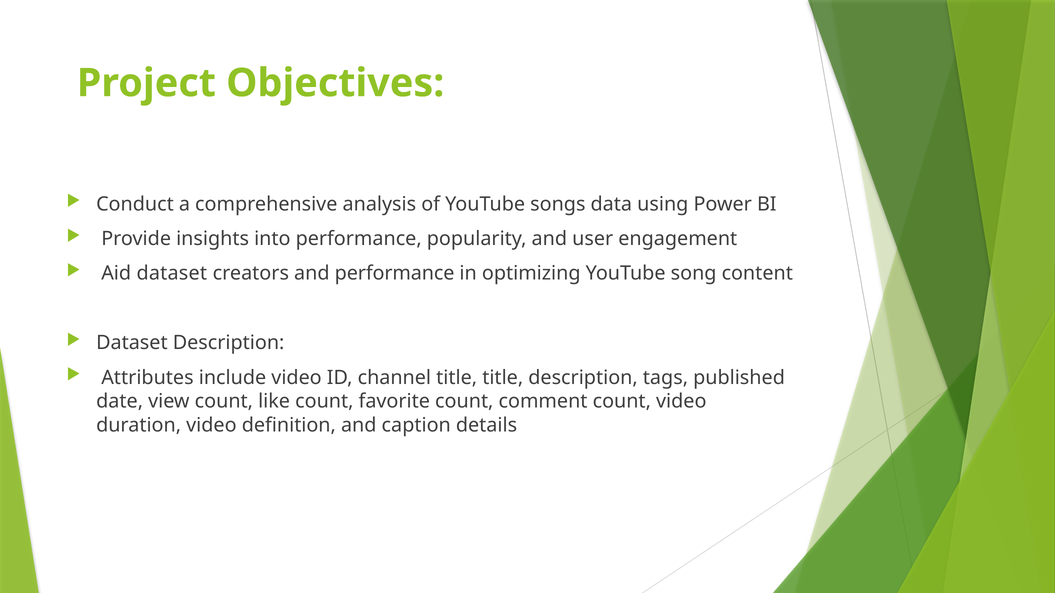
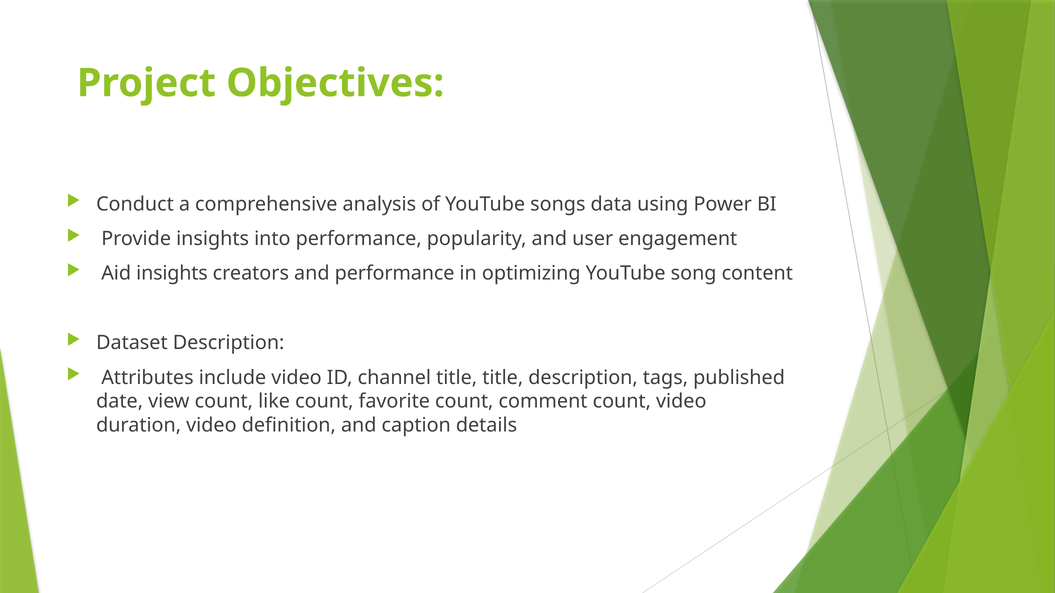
Aid dataset: dataset -> insights (172, 274)
